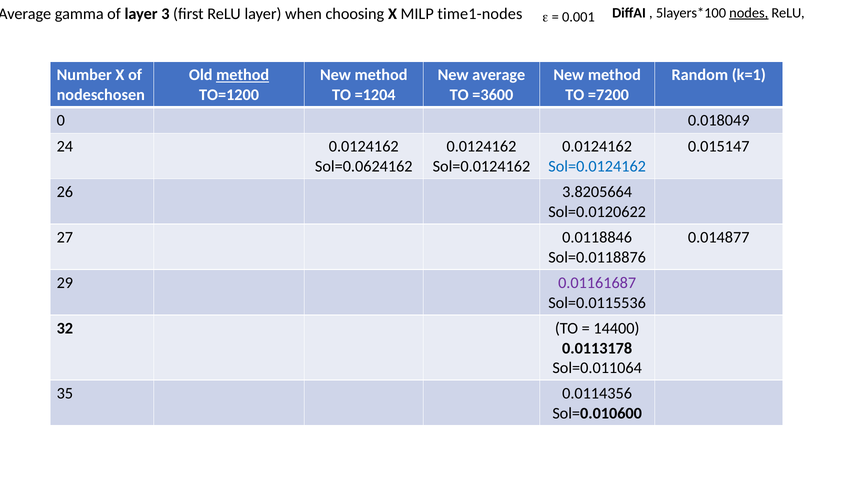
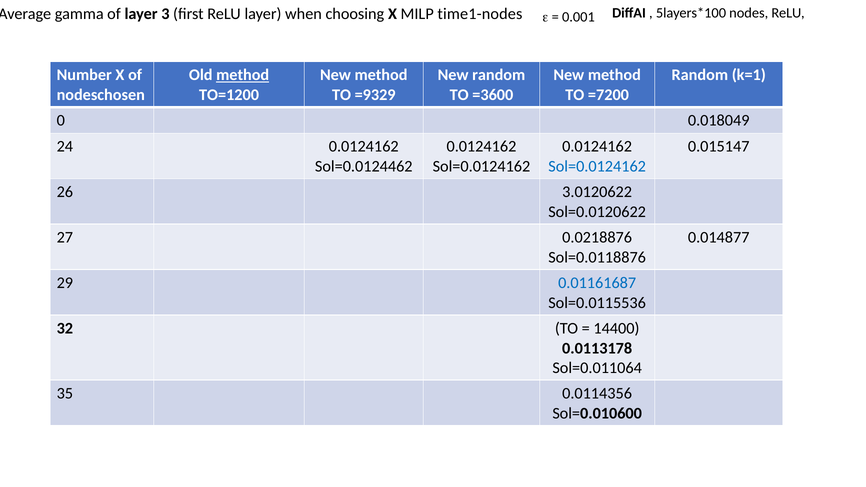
nodes underline: present -> none (749, 13)
New average: average -> random (499, 75)
=1204: =1204 -> =9329 (375, 95)
Sol=0.0624162: Sol=0.0624162 -> Sol=0.0124462 (364, 166)
3.8205664: 3.8205664 -> 3.0120622 (597, 192)
0.0118846: 0.0118846 -> 0.0218876 (597, 238)
0.01161687 colour: purple -> blue (597, 283)
